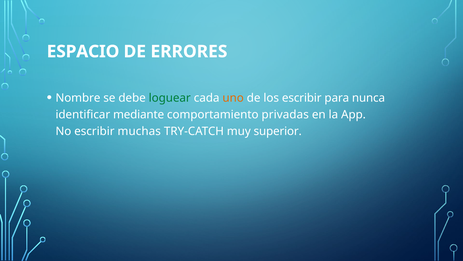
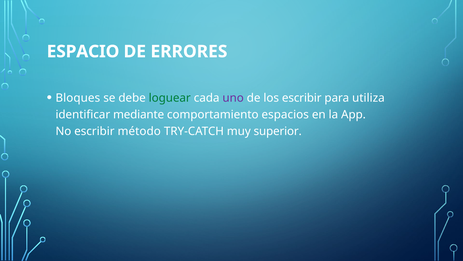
Nombre: Nombre -> Bloques (78, 98)
uno colour: orange -> purple (233, 98)
nunca: nunca -> utiliza (368, 98)
privadas: privadas -> espacios (285, 114)
muchas: muchas -> método (139, 131)
